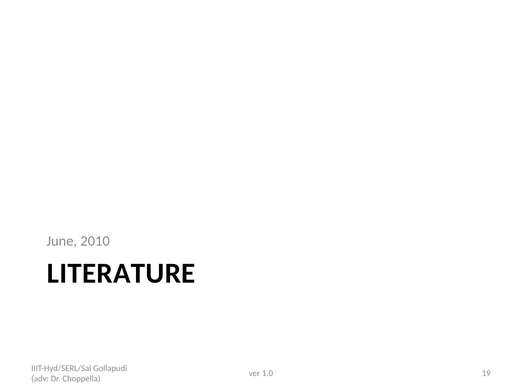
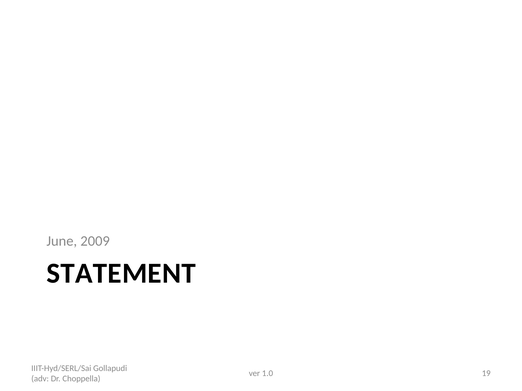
2010: 2010 -> 2009 (95, 241)
LITERATURE: LITERATURE -> STATEMENT (121, 274)
